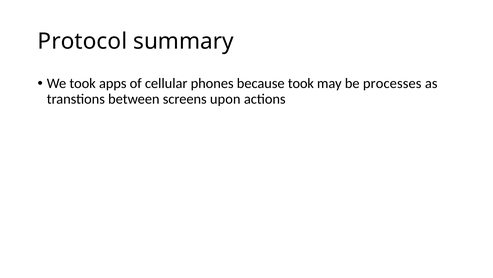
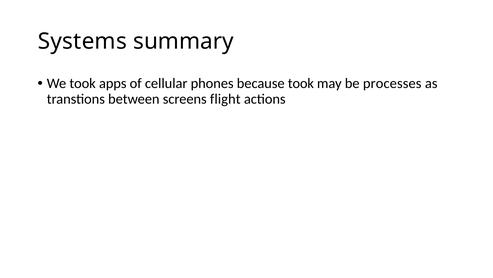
Protocol: Protocol -> Systems (82, 41)
upon: upon -> flight (225, 99)
